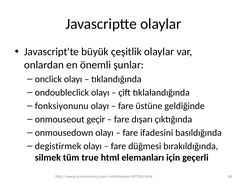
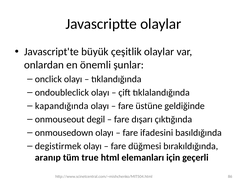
fonksiyonunu: fonksiyonunu -> kapandığında (62, 106)
geçir: geçir -> degil (96, 119)
silmek: silmek -> aranıp (48, 158)
